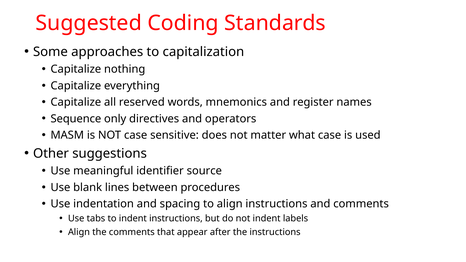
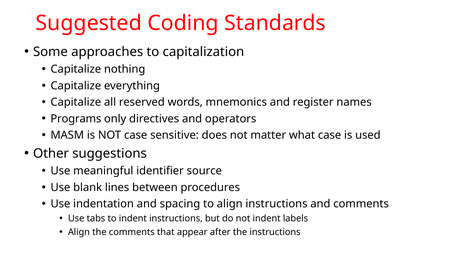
Sequence: Sequence -> Programs (76, 119)
